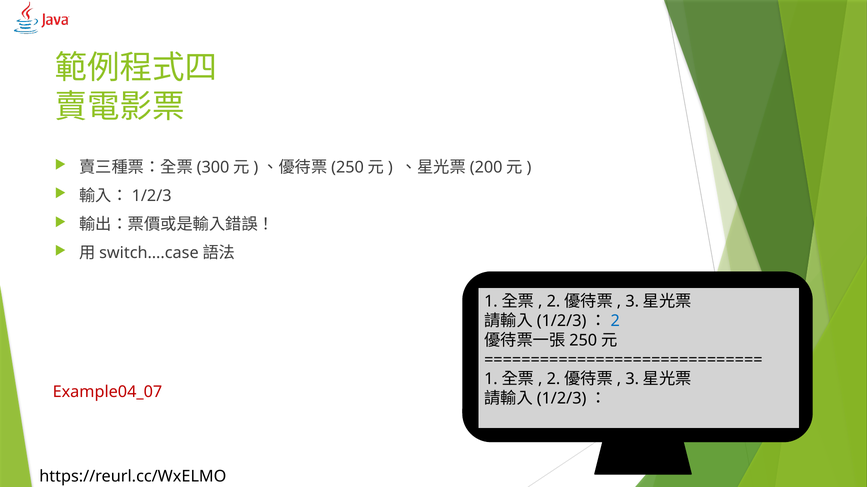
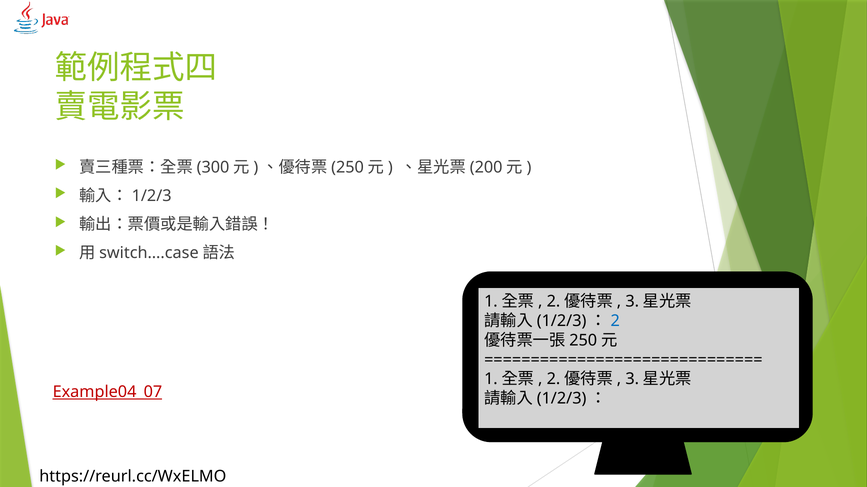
Example04_07 underline: none -> present (107, 393)
